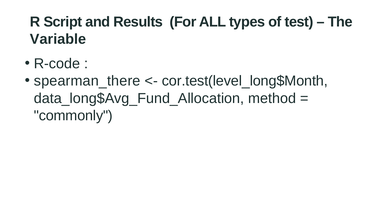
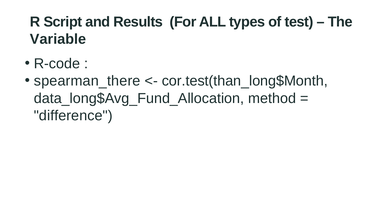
cor.test(level_long$Month: cor.test(level_long$Month -> cor.test(than_long$Month (245, 81)
commonly: commonly -> difference (73, 115)
